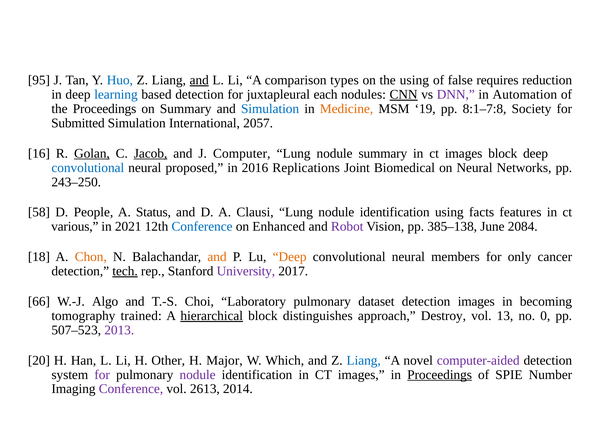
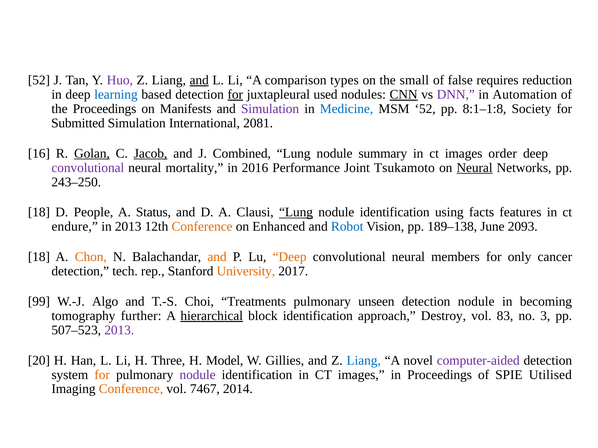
95: 95 -> 52 (39, 80)
Huo colour: blue -> purple (120, 80)
the using: using -> small (414, 80)
for underline: none -> present (235, 95)
each: each -> used (326, 95)
on Summary: Summary -> Manifests (186, 109)
Simulation colour: blue -> purple (270, 109)
Medicine colour: orange -> blue (347, 109)
MSM 19: 19 -> 52 (425, 109)
8:1–7:8: 8:1–7:8 -> 8:1–1:8 (485, 109)
2057: 2057 -> 2081 (258, 123)
Computer: Computer -> Combined (242, 154)
images block: block -> order (503, 154)
convolutional colour: blue -> purple (88, 168)
proposed: proposed -> mortality (194, 168)
Replications: Replications -> Performance (306, 168)
Biomedical: Biomedical -> Tsukamoto (404, 168)
Neural underline: none -> present (475, 168)
58: 58 -> 18 (39, 213)
Lung underline: none -> present (296, 213)
various: various -> endure (75, 227)
in 2021: 2021 -> 2013 (128, 227)
Conference colour: blue -> orange (202, 227)
Robot colour: purple -> blue (347, 227)
385–138: 385–138 -> 189–138 (452, 227)
2084: 2084 -> 2093 (523, 227)
tech underline: present -> none (125, 271)
University colour: purple -> orange (246, 271)
66: 66 -> 99 (39, 302)
Laboratory: Laboratory -> Treatments (254, 302)
dataset: dataset -> unseen (376, 302)
detection images: images -> nodule (476, 302)
trained: trained -> further (141, 316)
block distinguishes: distinguishes -> identification (318, 316)
13: 13 -> 83 (505, 316)
0: 0 -> 3 (545, 316)
Other: Other -> Three (168, 361)
Major: Major -> Model (225, 361)
Which: Which -> Gillies (285, 361)
for colour: purple -> orange (102, 375)
Proceedings underline: present -> none (440, 375)
Number: Number -> Utilised (550, 375)
Conference colour: purple -> orange (131, 389)
2613: 2613 -> 7467 (205, 389)
